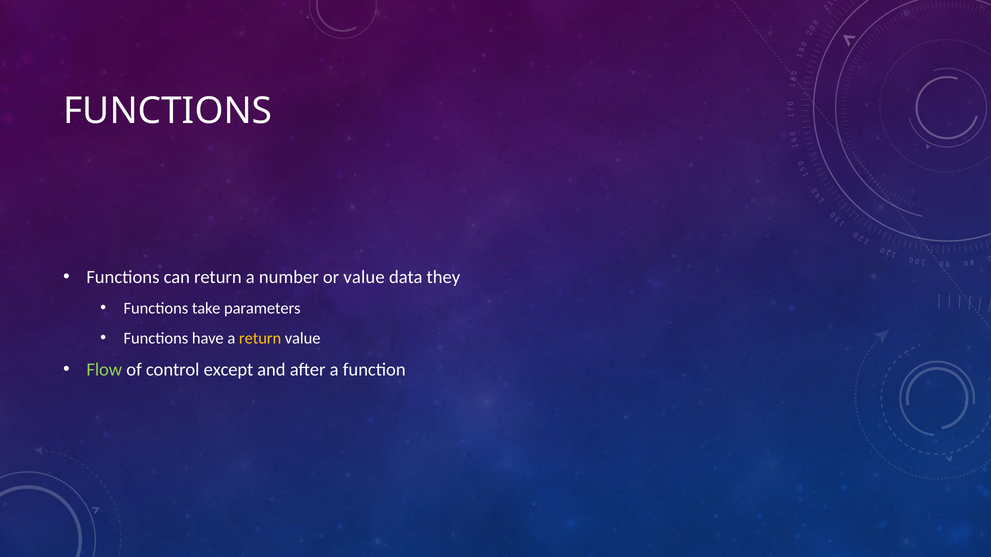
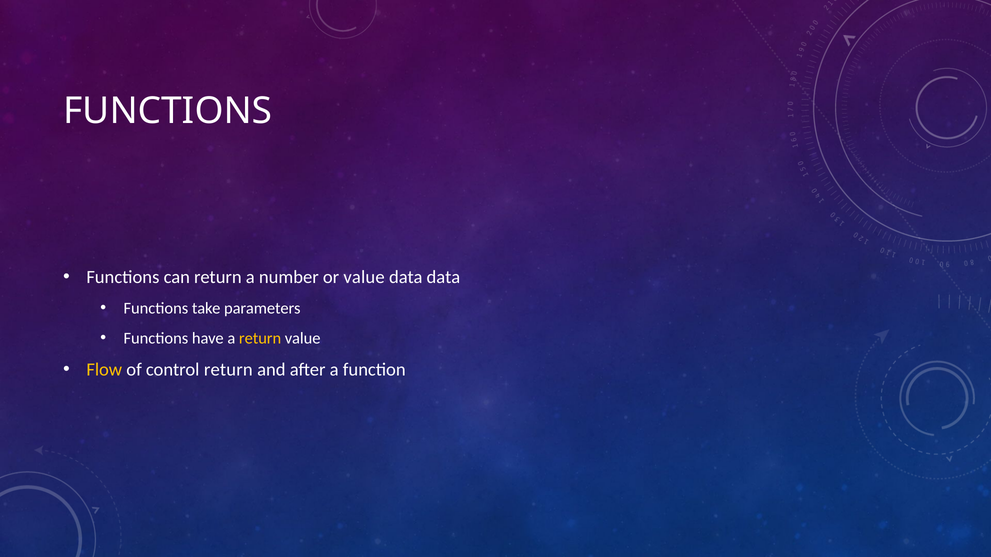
data they: they -> data (443, 277)
Flow colour: light green -> yellow (104, 370)
control except: except -> return (228, 370)
